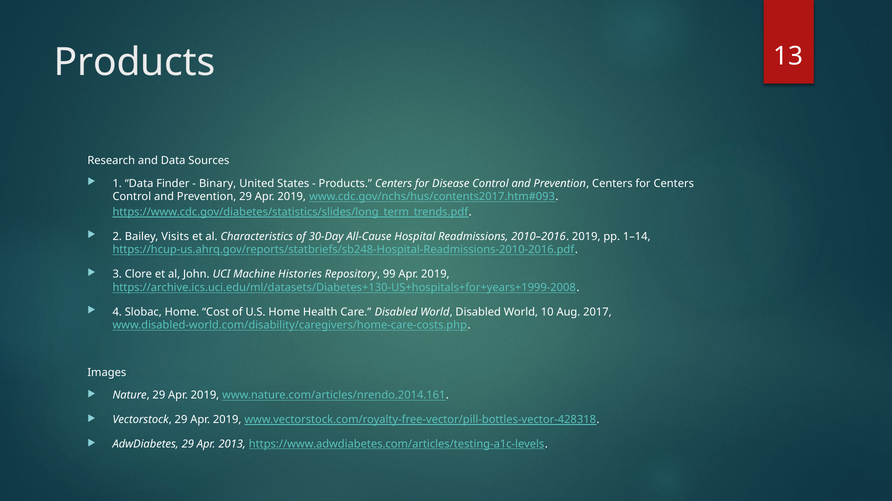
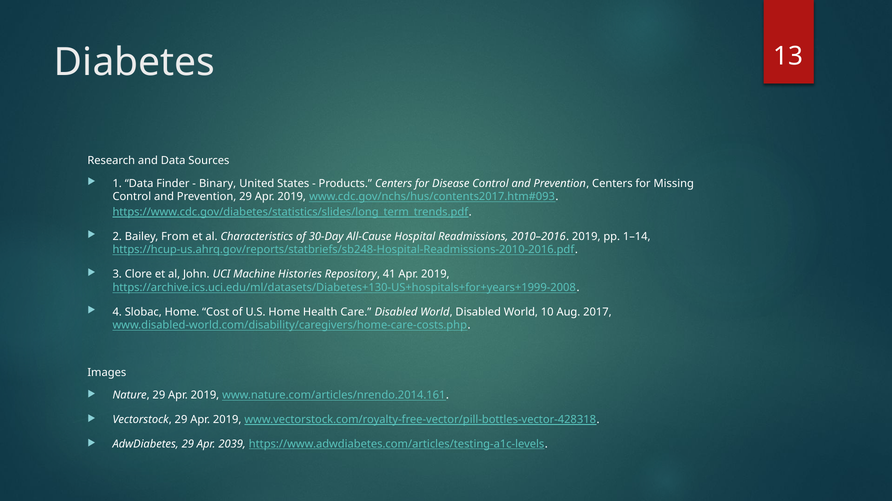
Products: Products -> Diabetes (135, 63)
for Centers: Centers -> Missing (674, 184)
Visits: Visits -> From (175, 237)
99: 99 -> 41 (389, 275)
2013: 2013 -> 2039 (232, 445)
